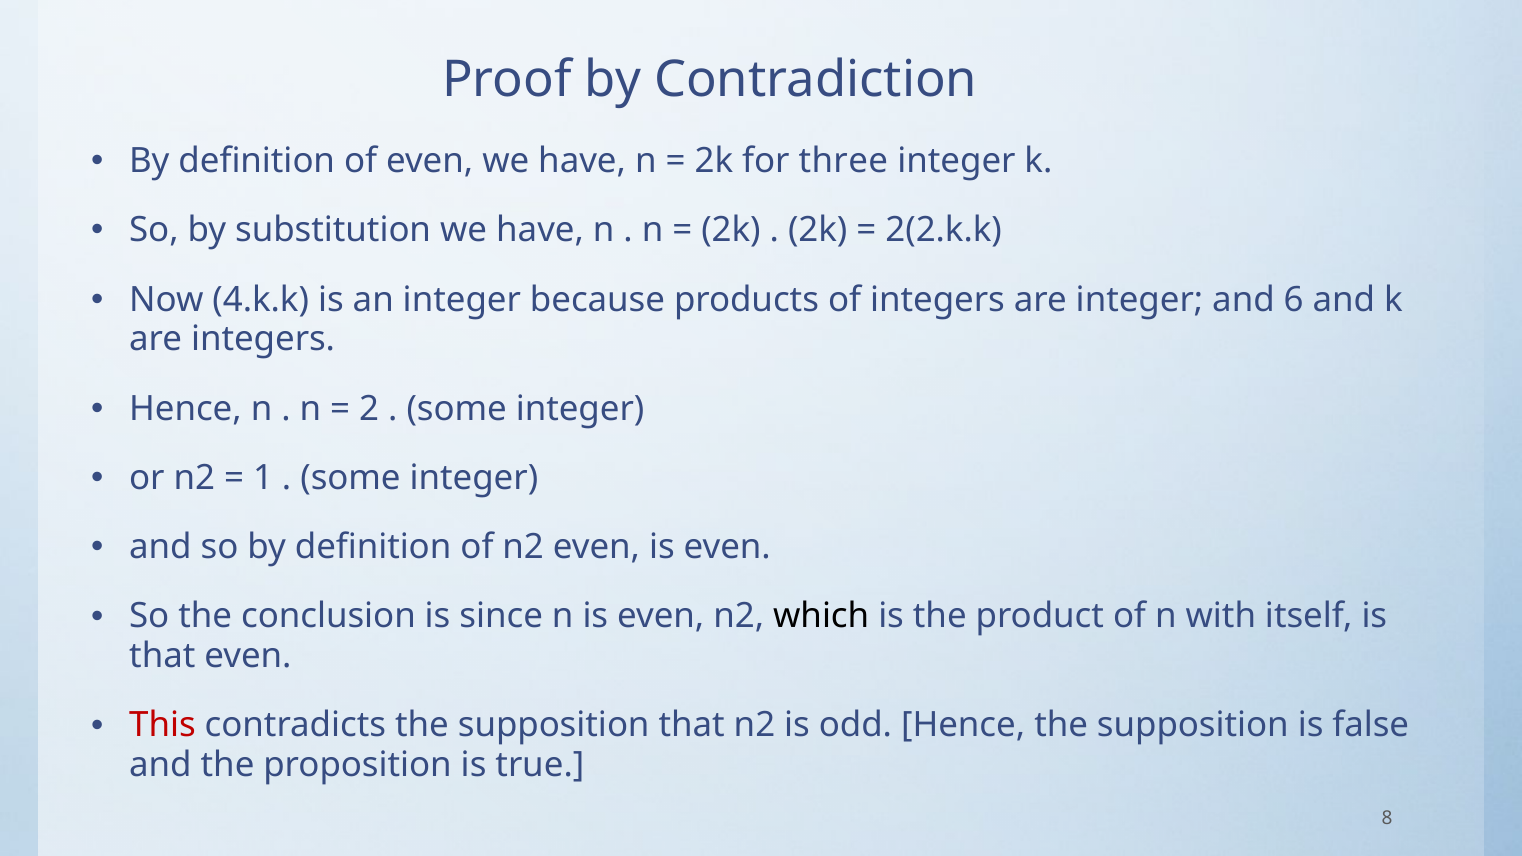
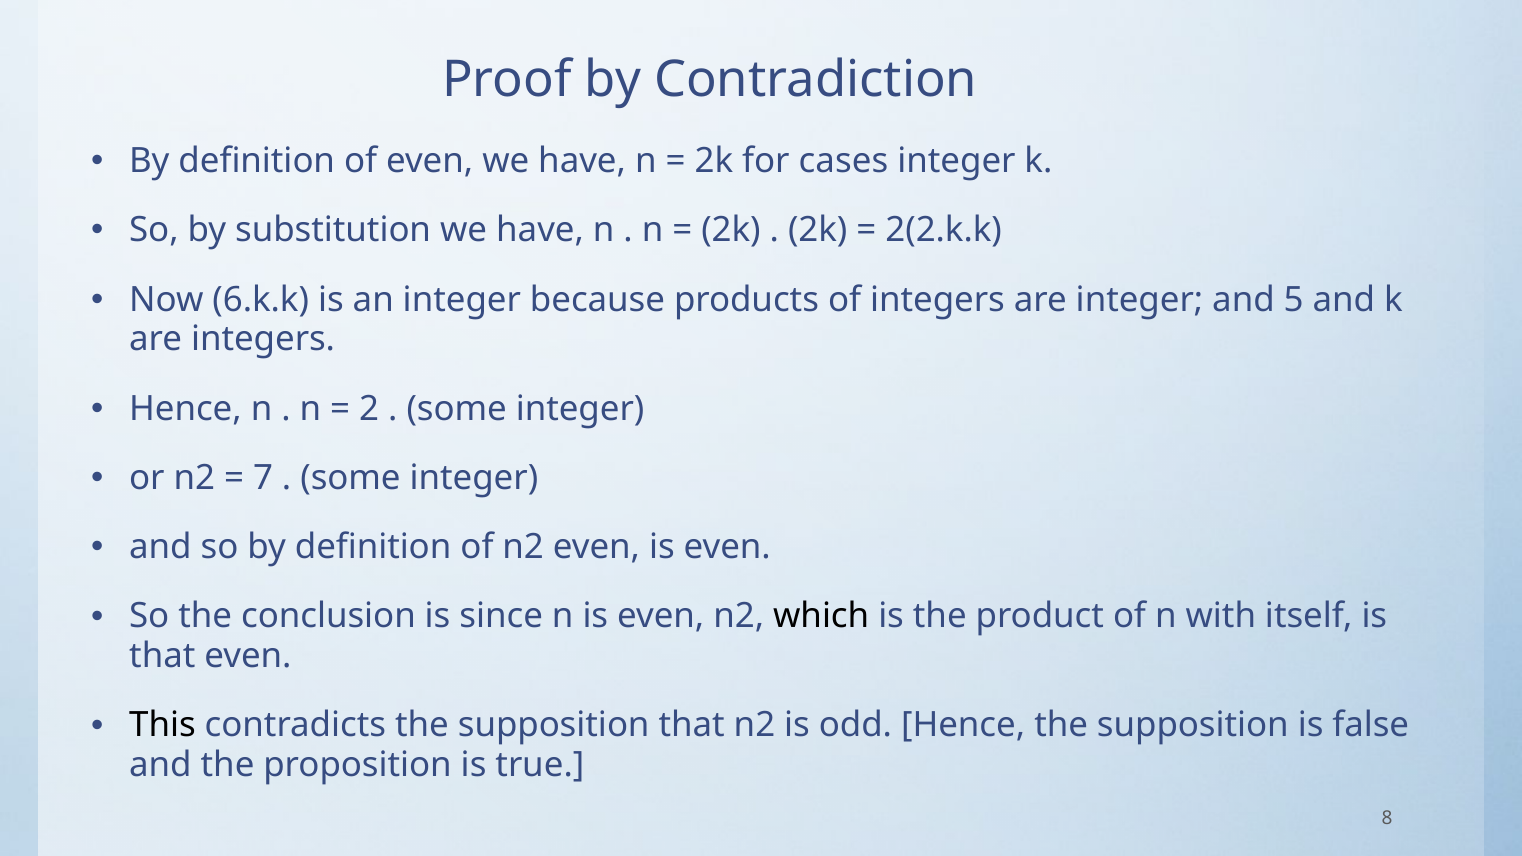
three: three -> cases (843, 161)
4.k.k: 4.k.k -> 6.k.k (261, 300)
6: 6 -> 5 (1294, 300)
1: 1 -> 7 (263, 478)
This colour: red -> black (163, 726)
